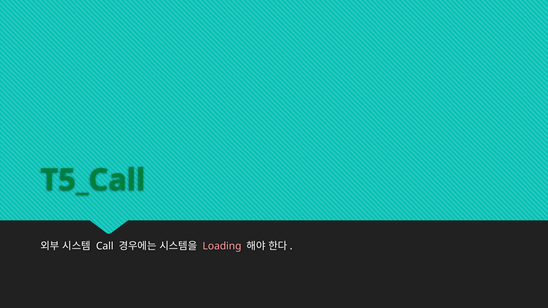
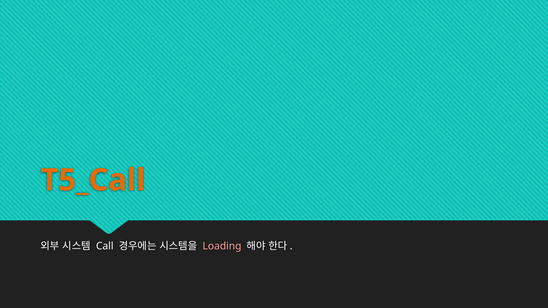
T5_Call colour: green -> orange (93, 180)
